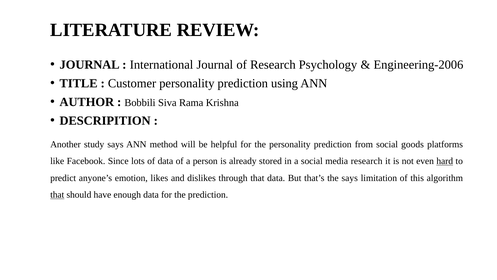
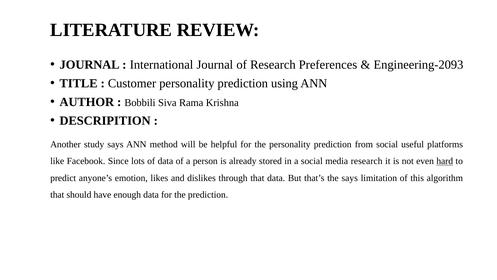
Psychology: Psychology -> Preferences (328, 65)
Engineering-2006: Engineering-2006 -> Engineering-2093 (418, 65)
goods: goods -> useful (413, 144)
that underline: present -> none (57, 194)
